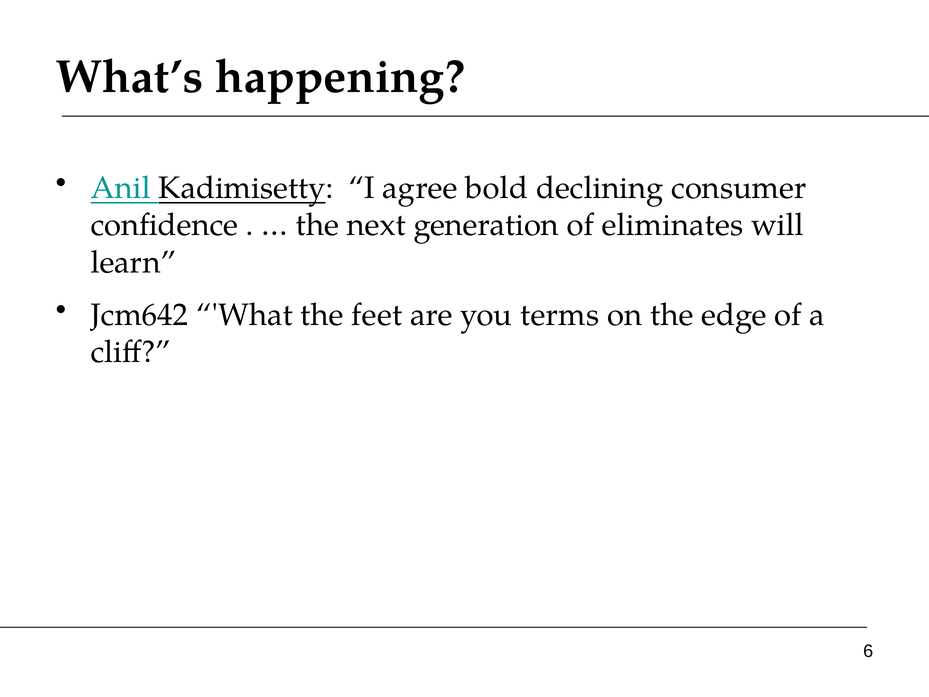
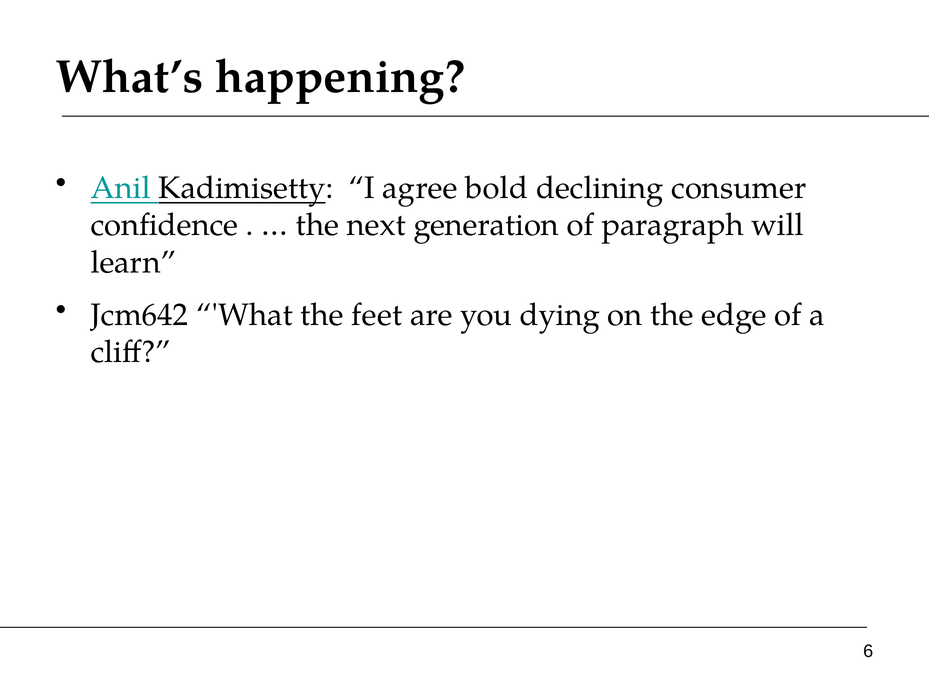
eliminates: eliminates -> paragraph (673, 225)
terms: terms -> dying (560, 315)
